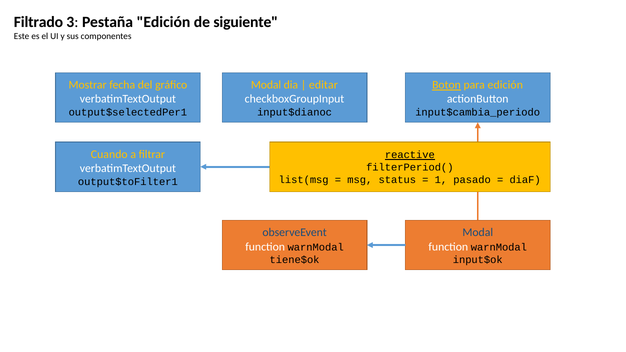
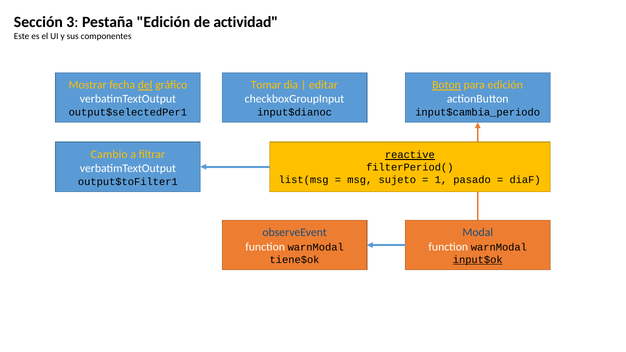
Filtrado: Filtrado -> Sección (38, 22)
siguiente: siguiente -> actividad (246, 22)
del underline: none -> present (145, 85)
Modal: Modal -> Tomar (266, 85)
Cuando: Cuando -> Cambio (109, 154)
status: status -> sujeto (397, 180)
input$ok underline: none -> present (478, 260)
